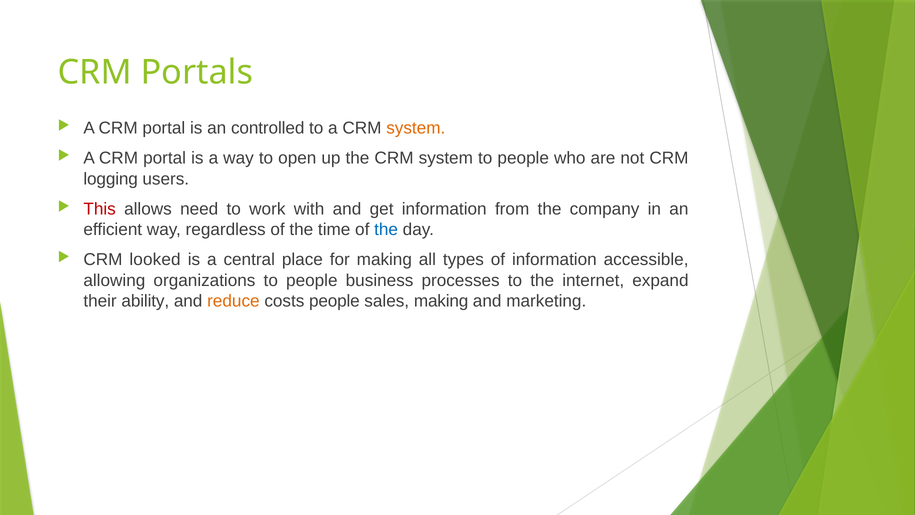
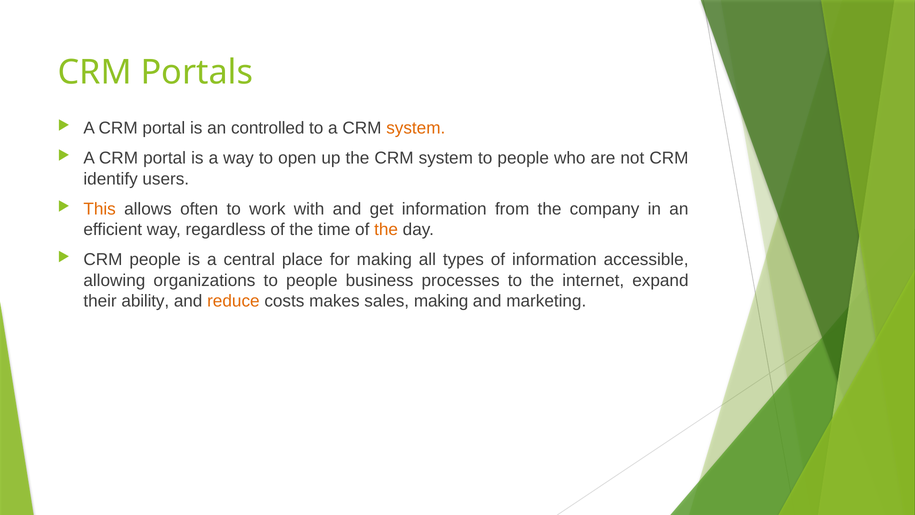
logging: logging -> identify (111, 179)
This colour: red -> orange (100, 209)
need: need -> often (199, 209)
the colour: blue -> orange (386, 229)
CRM looked: looked -> people (155, 260)
costs people: people -> makes (334, 301)
